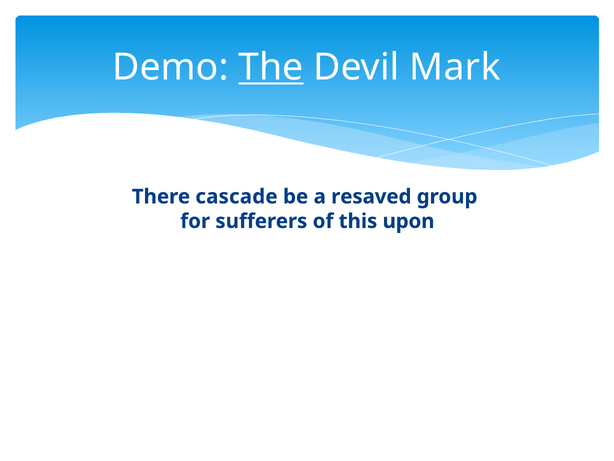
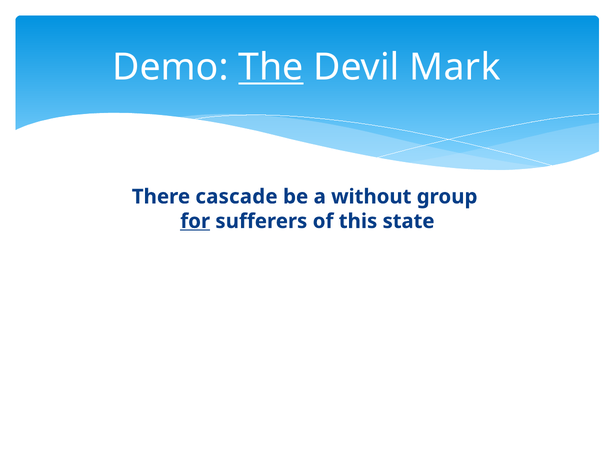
resaved: resaved -> without (371, 196)
for underline: none -> present (195, 221)
upon: upon -> state (409, 221)
